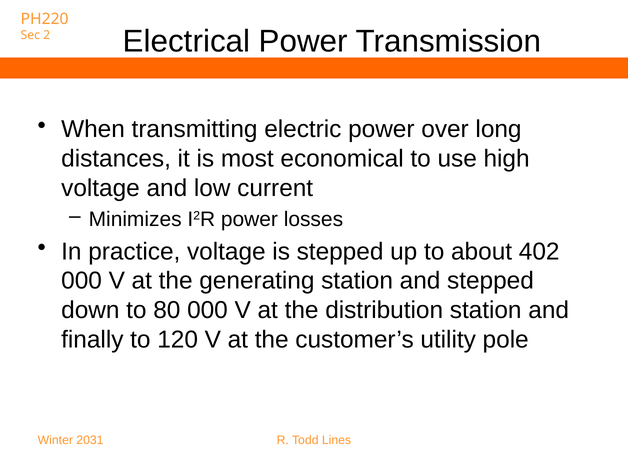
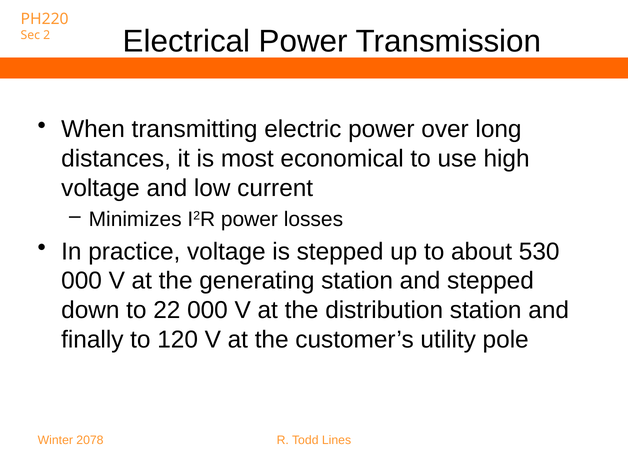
402: 402 -> 530 (539, 252)
80: 80 -> 22 (167, 310)
2031: 2031 -> 2078 (90, 440)
